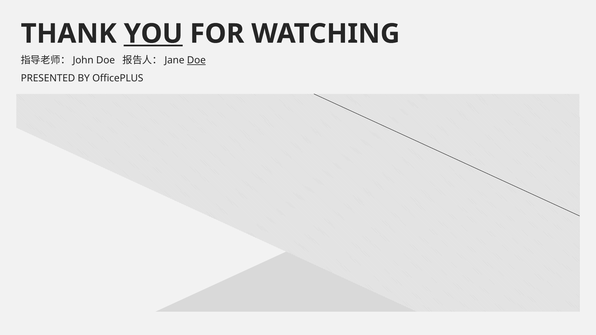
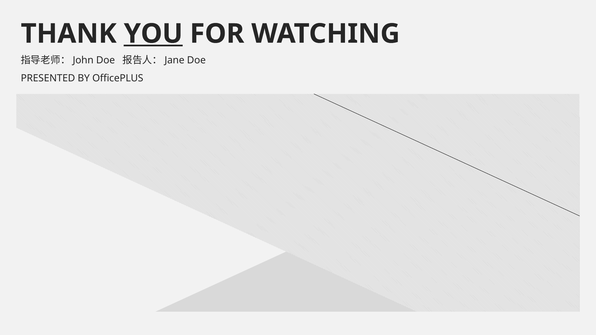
Doe underline: present -> none (196, 60)
